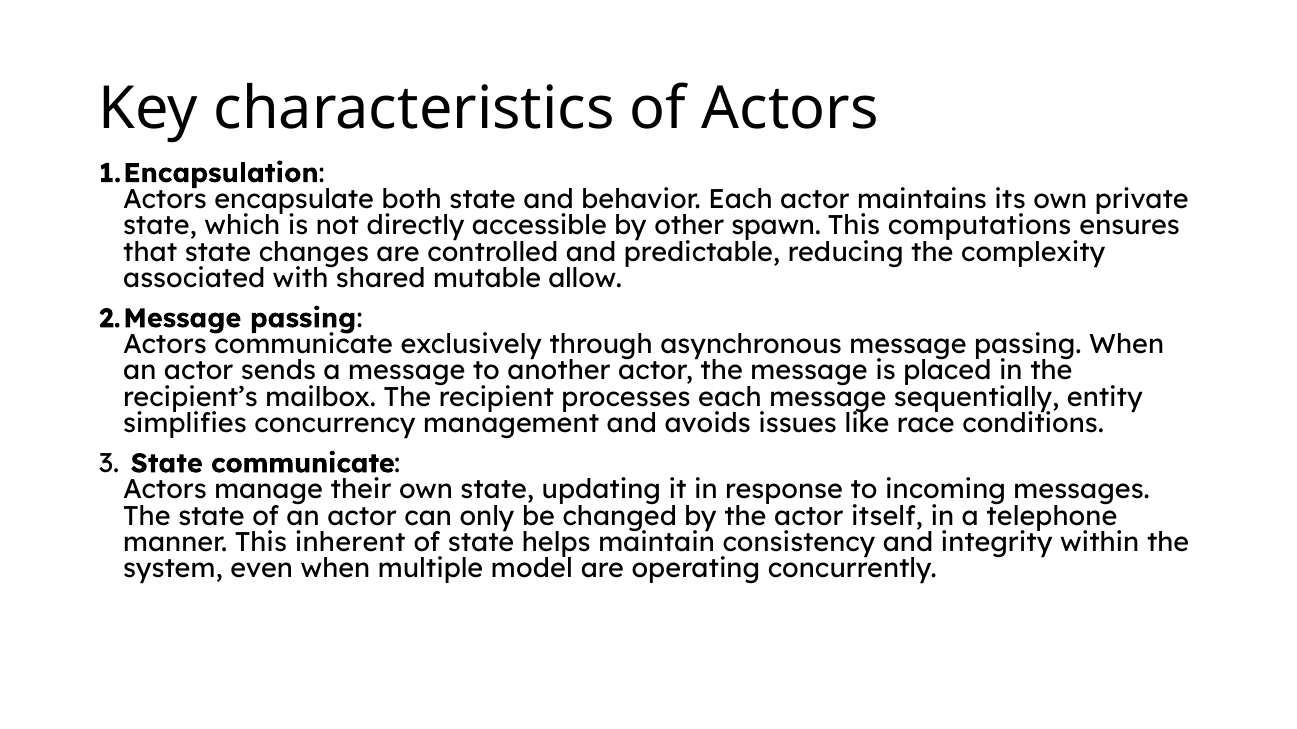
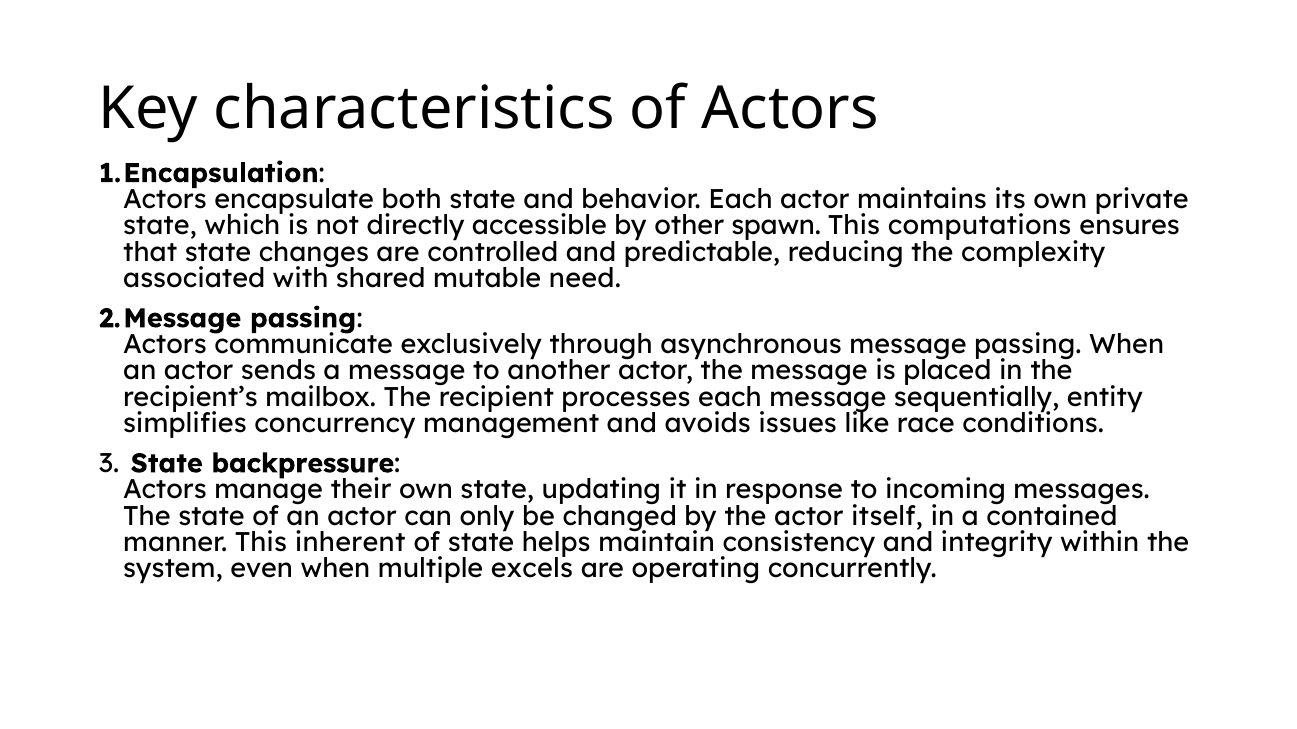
allow: allow -> need (585, 279)
State communicate: communicate -> backpressure (303, 464)
telephone: telephone -> contained (1052, 517)
model: model -> excels (532, 569)
